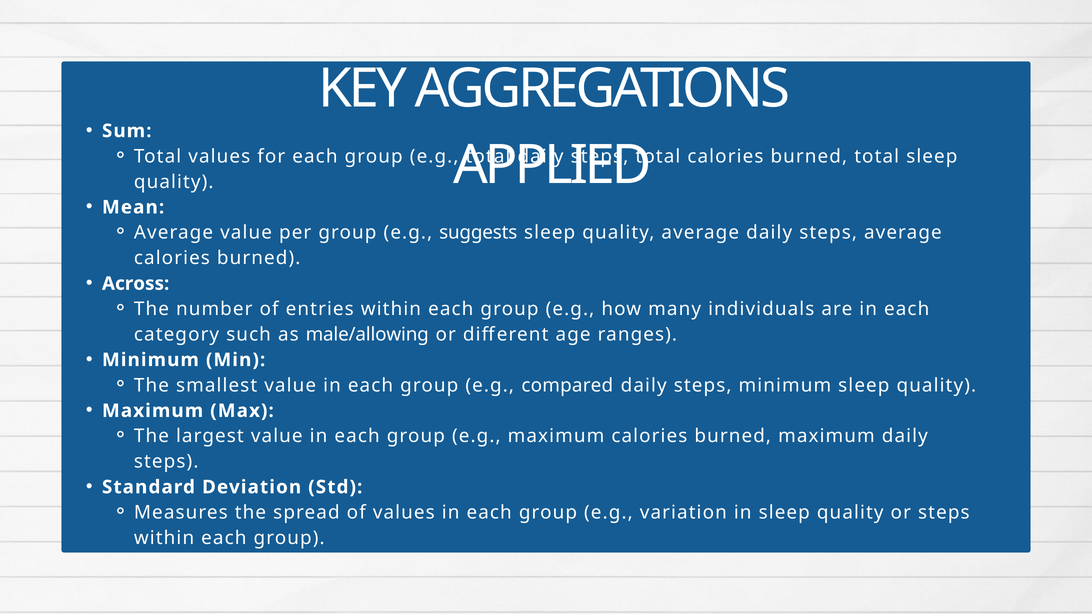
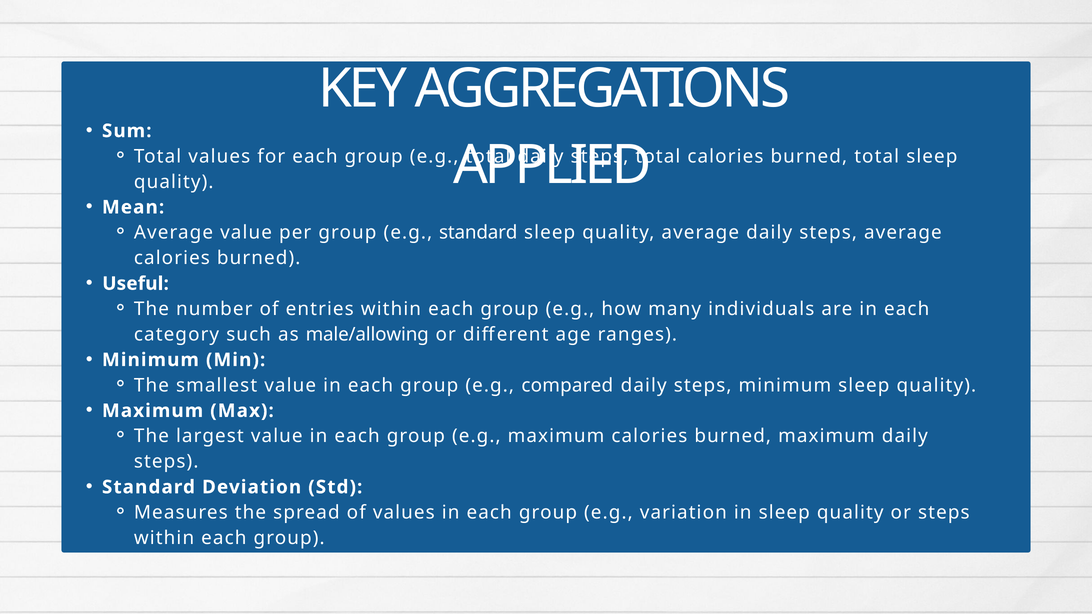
e.g suggests: suggests -> standard (478, 233)
Across: Across -> Useful (136, 284)
